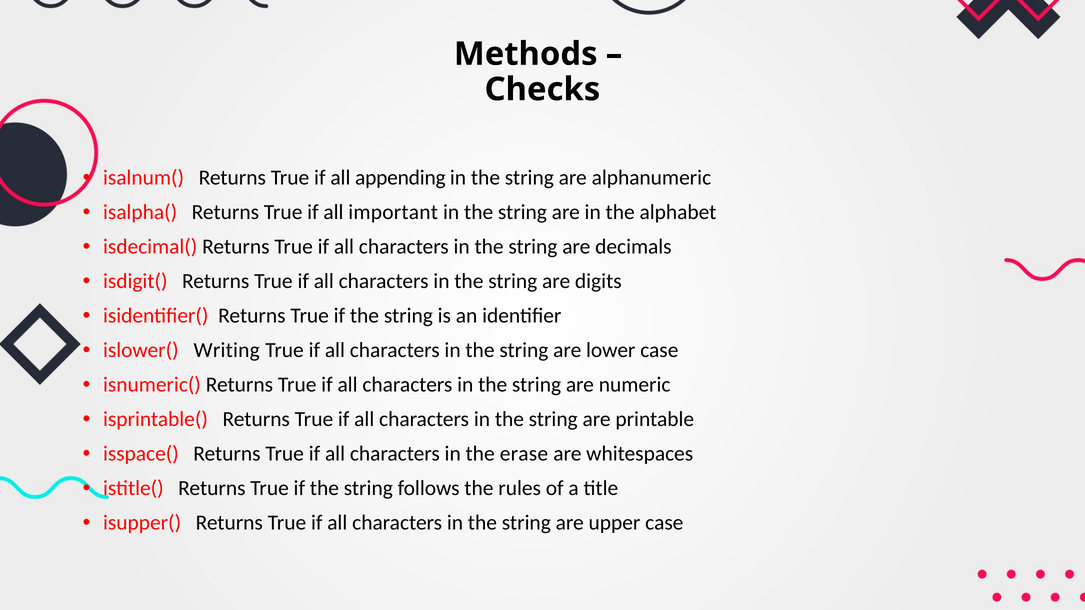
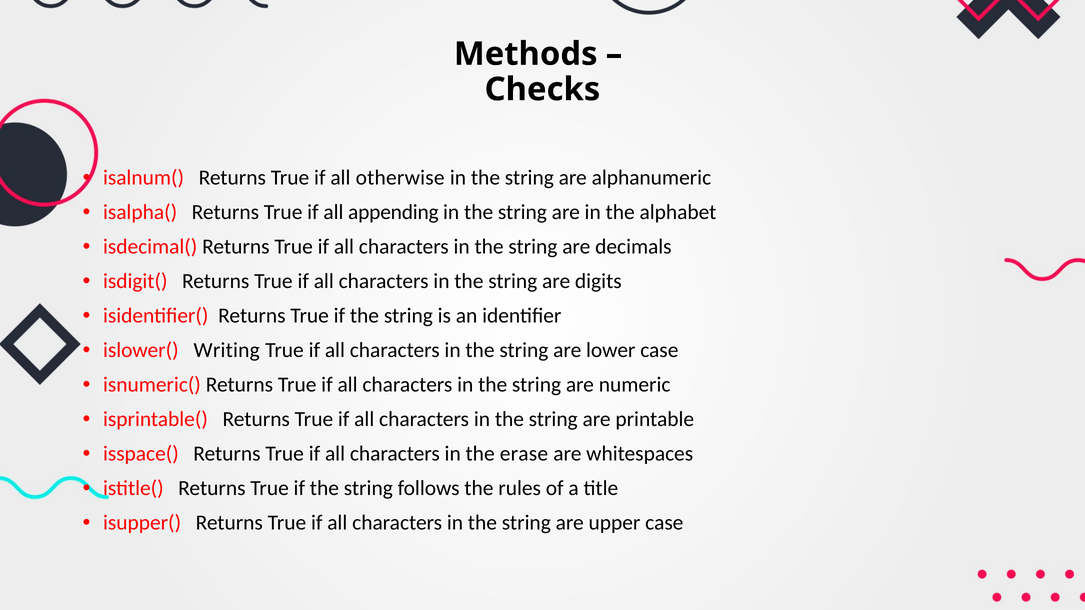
appending: appending -> otherwise (400, 178)
important: important -> appending (393, 212)
